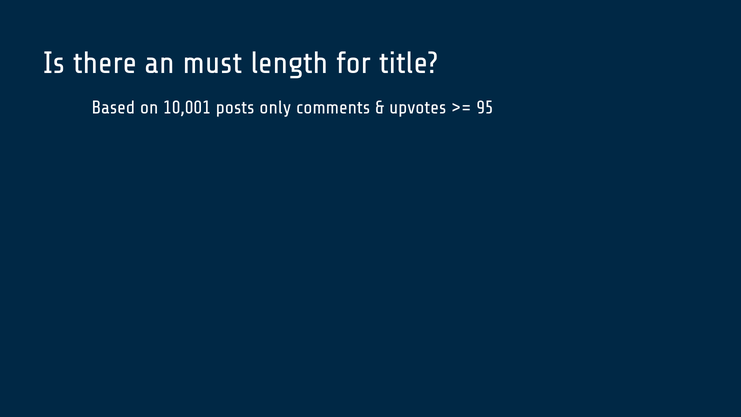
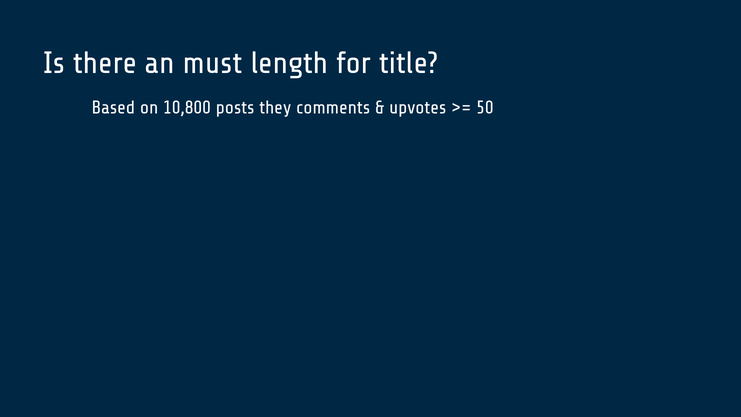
10,001: 10,001 -> 10,800 (187, 108)
only: only -> they (275, 108)
95: 95 -> 50 (485, 108)
